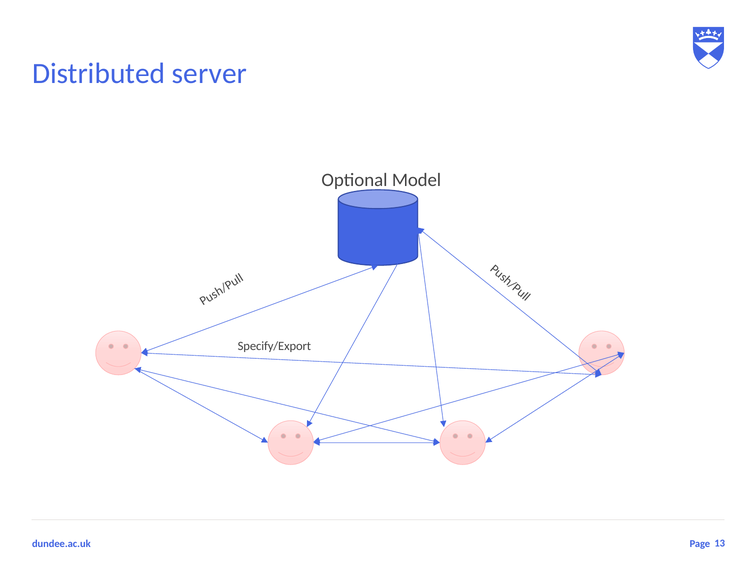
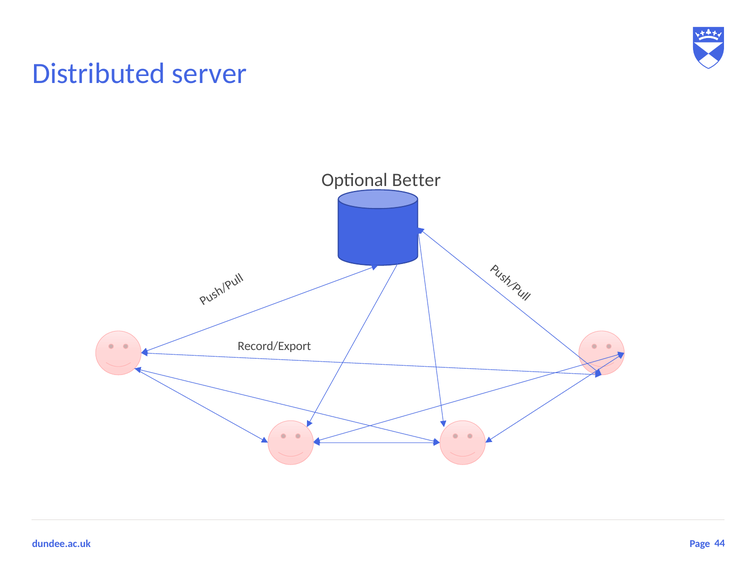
Model: Model -> Better (416, 180)
Specify/Export: Specify/Export -> Record/Export (274, 346)
13: 13 -> 44 (720, 544)
